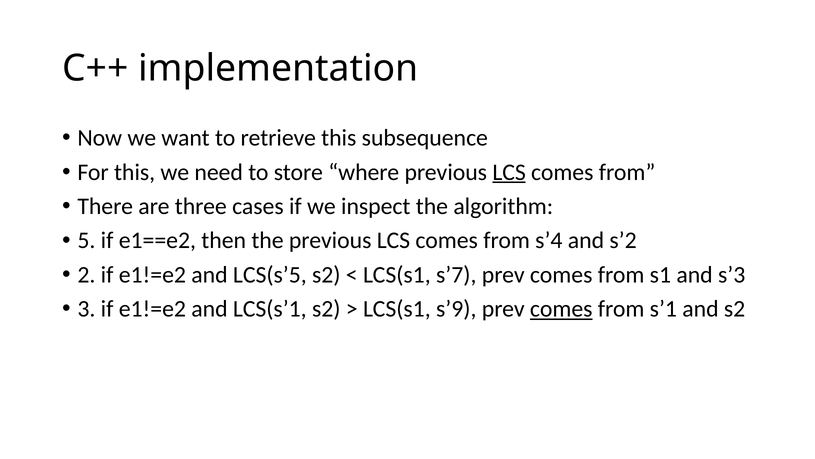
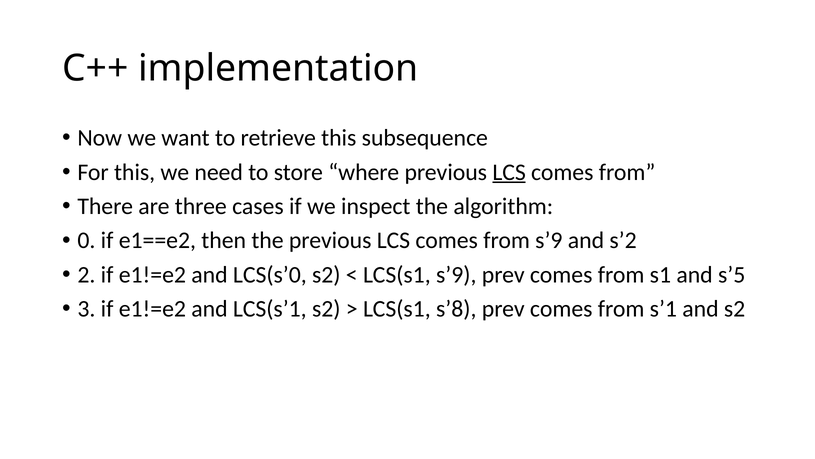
5: 5 -> 0 (86, 240)
from s’4: s’4 -> s’9 (549, 240)
LCS(s’5: LCS(s’5 -> LCS(s’0 (270, 274)
LCS(s1 s’7: s’7 -> s’9 (456, 274)
s’3: s’3 -> s’5 (732, 274)
s’9: s’9 -> s’8 (456, 309)
comes underline: present -> none (561, 309)
